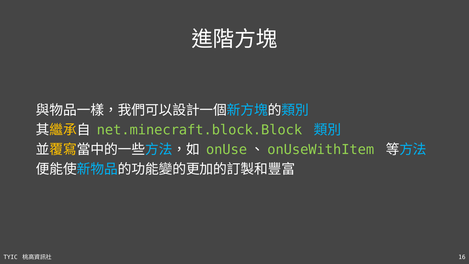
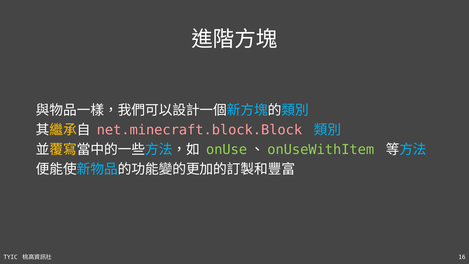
net.minecraft.block.Block colour: light green -> pink (199, 130)
